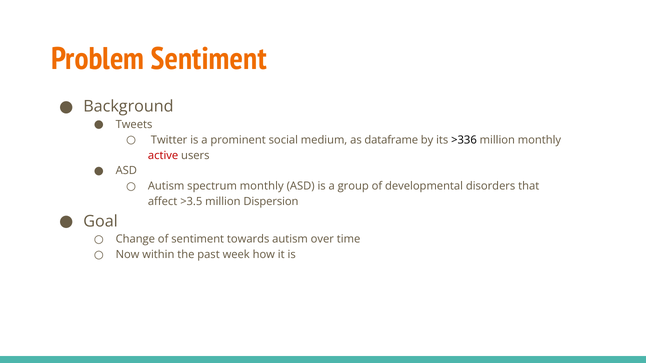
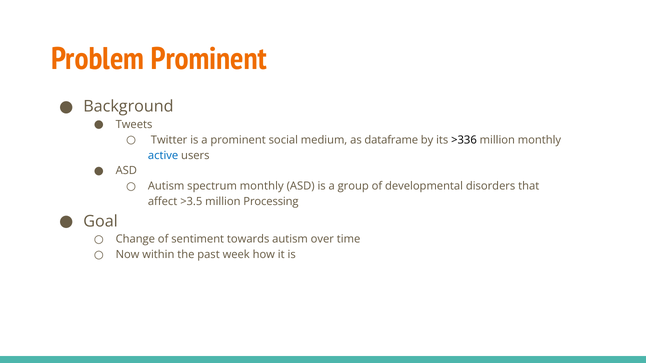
Problem Sentiment: Sentiment -> Prominent (209, 59)
active colour: red -> blue (163, 155)
Dispersion: Dispersion -> Processing (271, 202)
